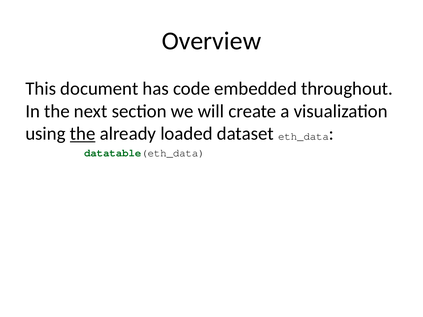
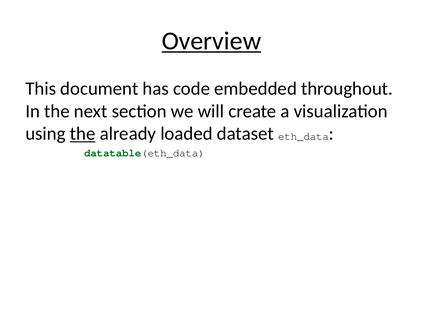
Overview underline: none -> present (211, 41)
